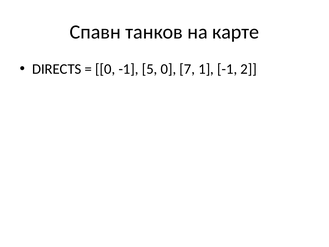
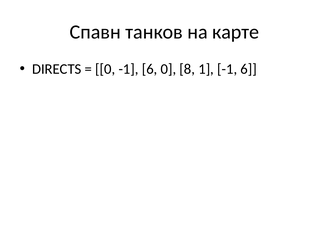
0 -1 5: 5 -> 6 (150, 69)
7: 7 -> 8 (187, 69)
1 -1 2: 2 -> 6 (249, 69)
